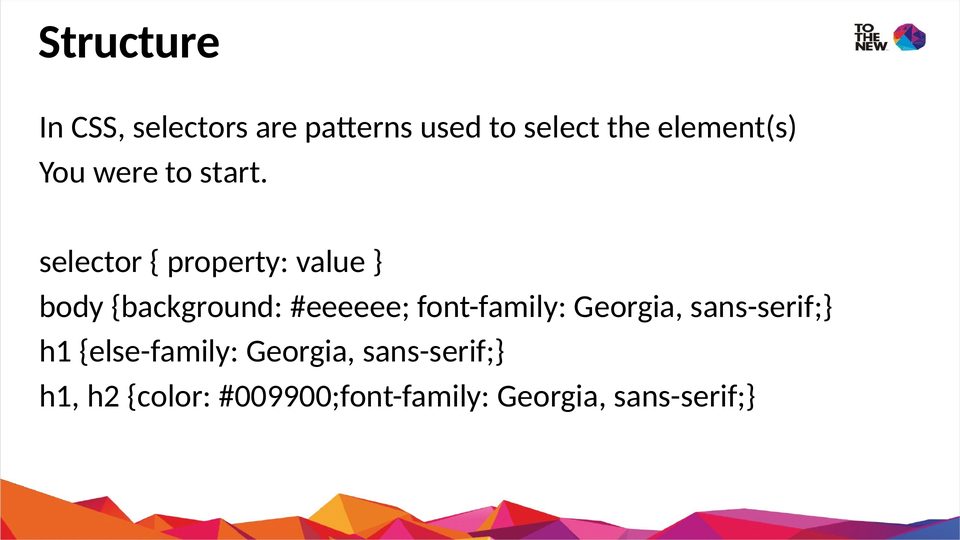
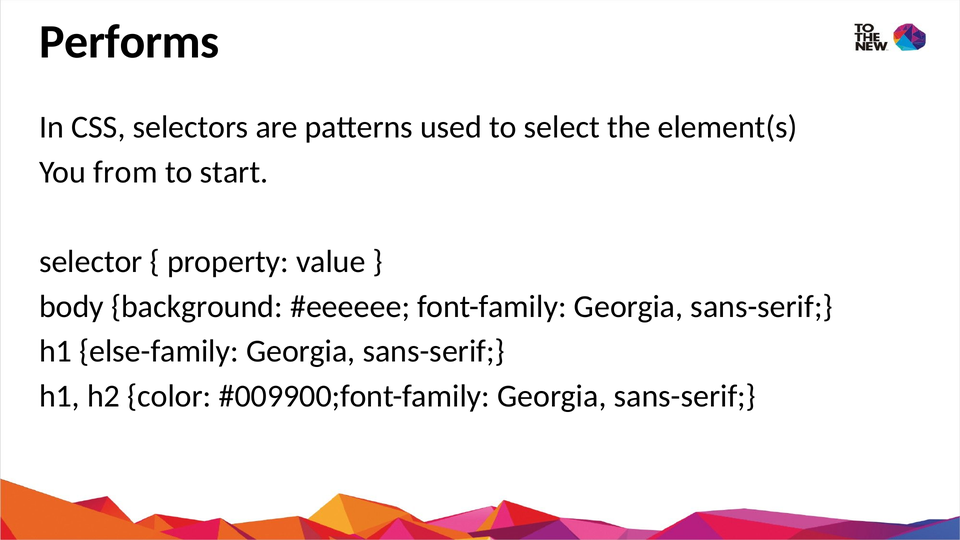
Structure: Structure -> Performs (129, 42)
were: were -> from (126, 172)
